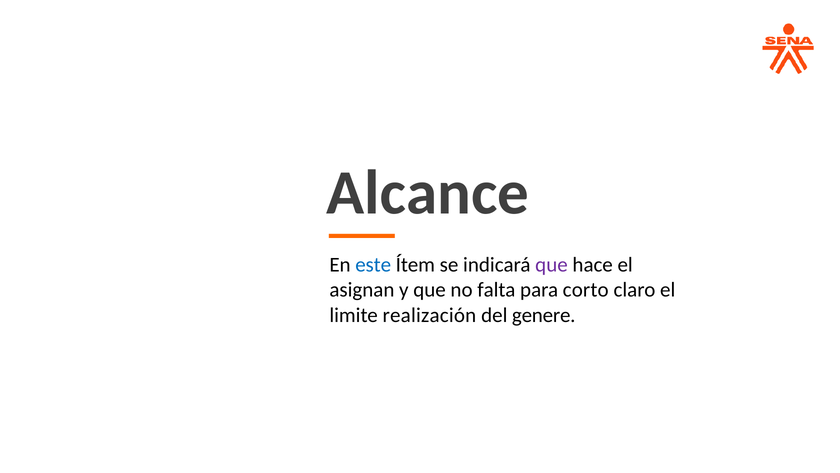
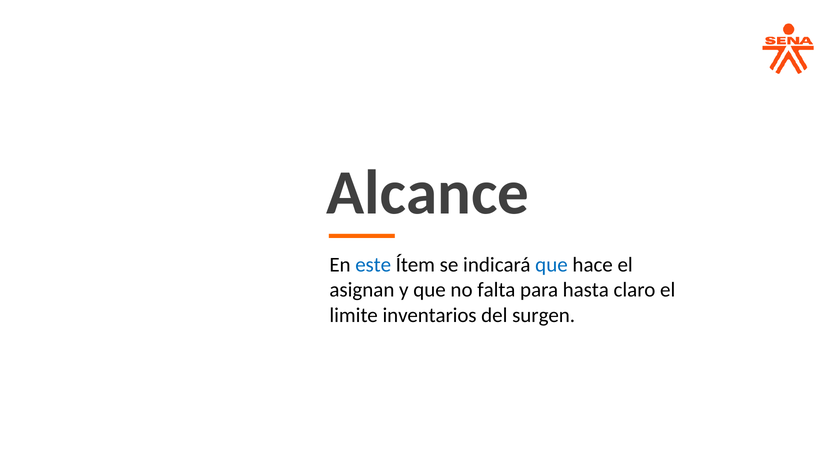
que colour: purple -> blue (551, 265)
corto: corto -> hasta (586, 290)
realización: realización -> inventarios (430, 315)
genere: genere -> surgen (544, 315)
